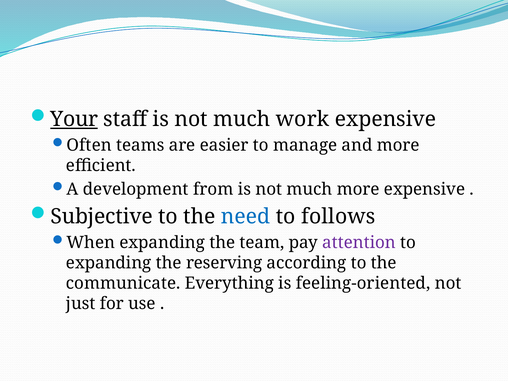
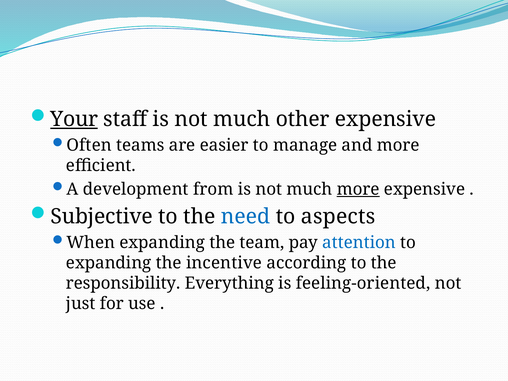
work: work -> other (303, 119)
more underline: none -> present (358, 189)
follows: follows -> aspects (338, 217)
attention colour: purple -> blue (359, 242)
reserving: reserving -> incentive (224, 263)
communicate: communicate -> responsibility (123, 283)
